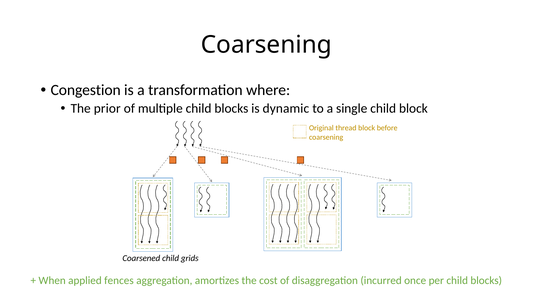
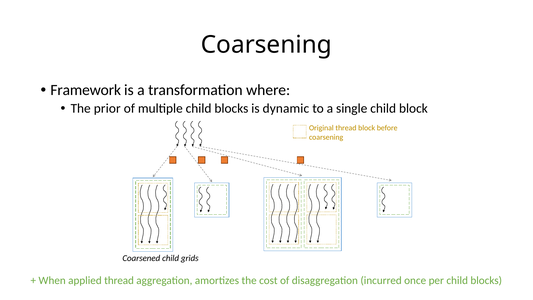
Congestion: Congestion -> Framework (86, 90)
applied fences: fences -> thread (119, 280)
